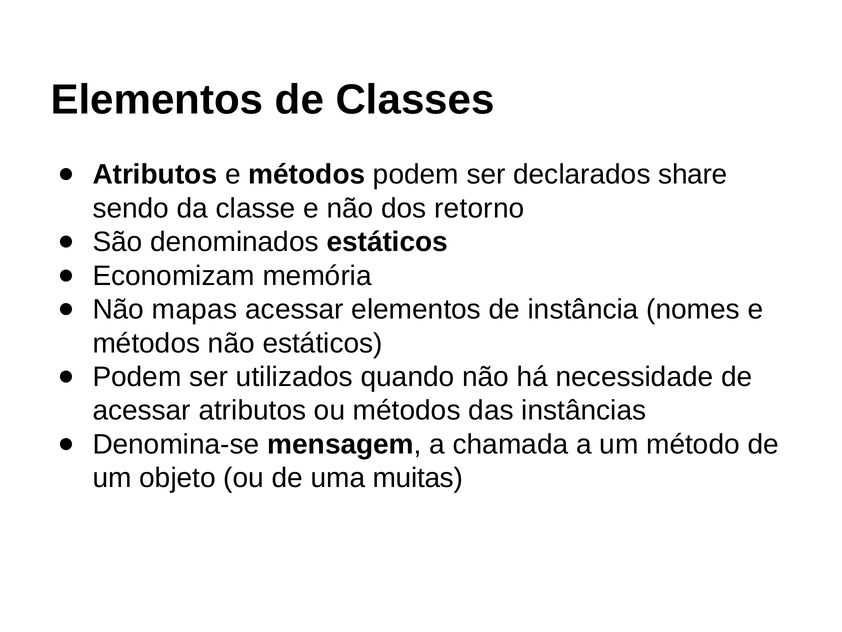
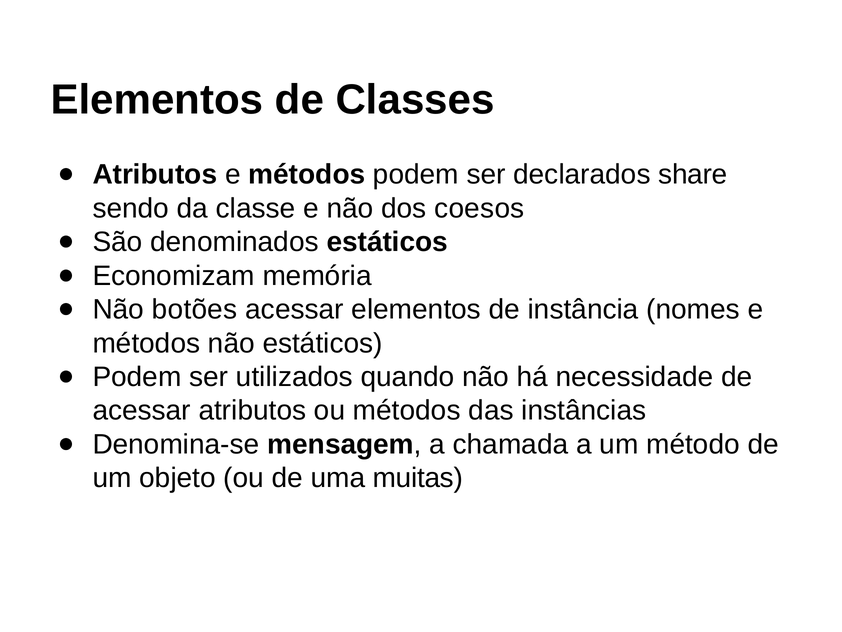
retorno: retorno -> coesos (479, 208)
mapas: mapas -> botões (195, 309)
